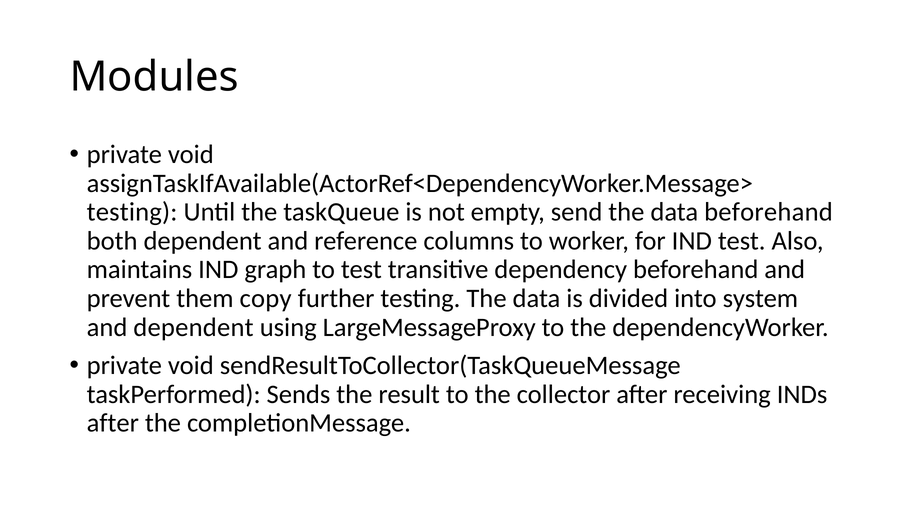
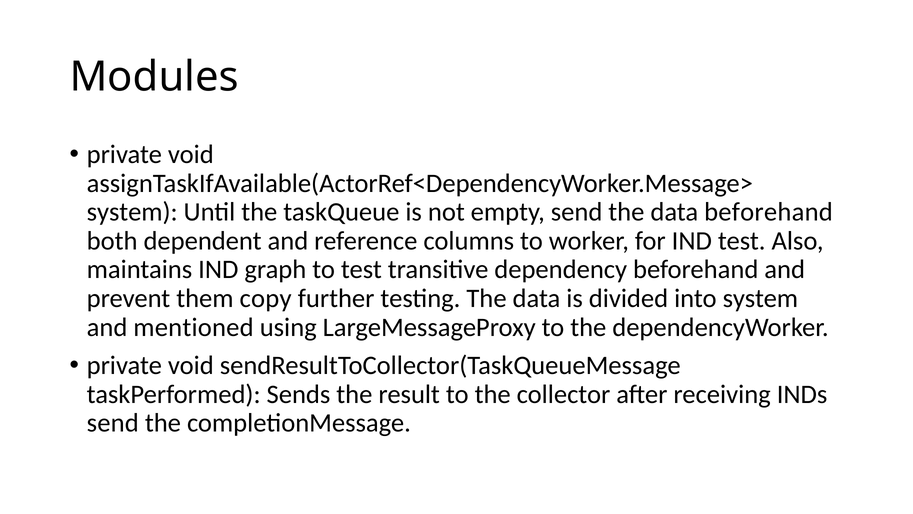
testing: testing -> system (132, 212)
and dependent: dependent -> mentioned (193, 327)
after: after -> send (113, 423)
